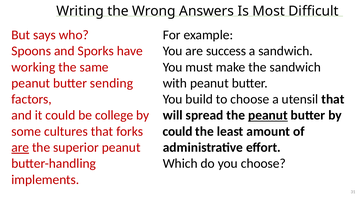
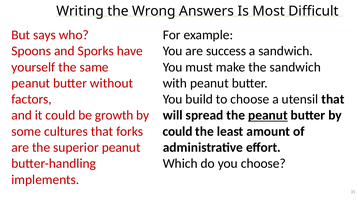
working: working -> yourself (33, 67)
sending: sending -> without (112, 83)
college: college -> growth (114, 116)
are underline: present -> none (20, 148)
